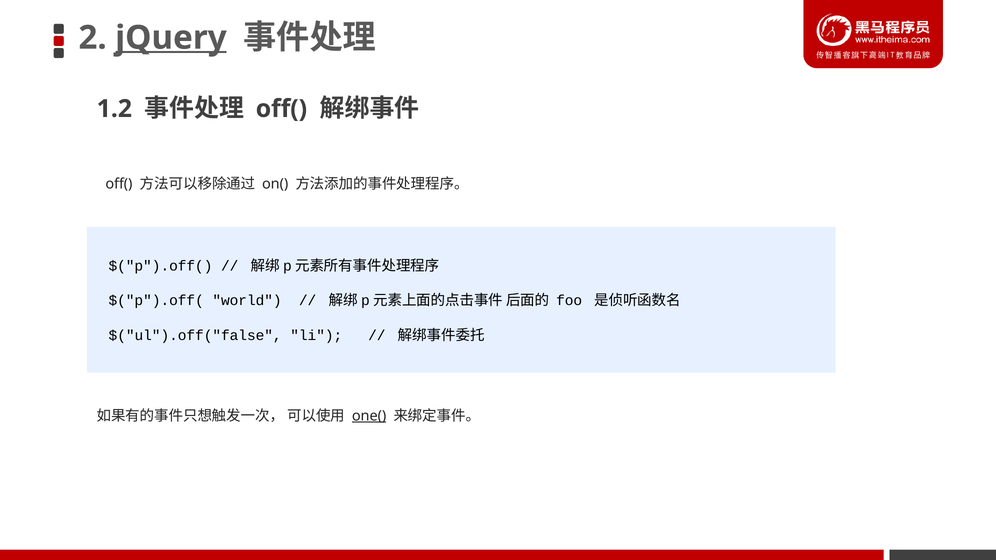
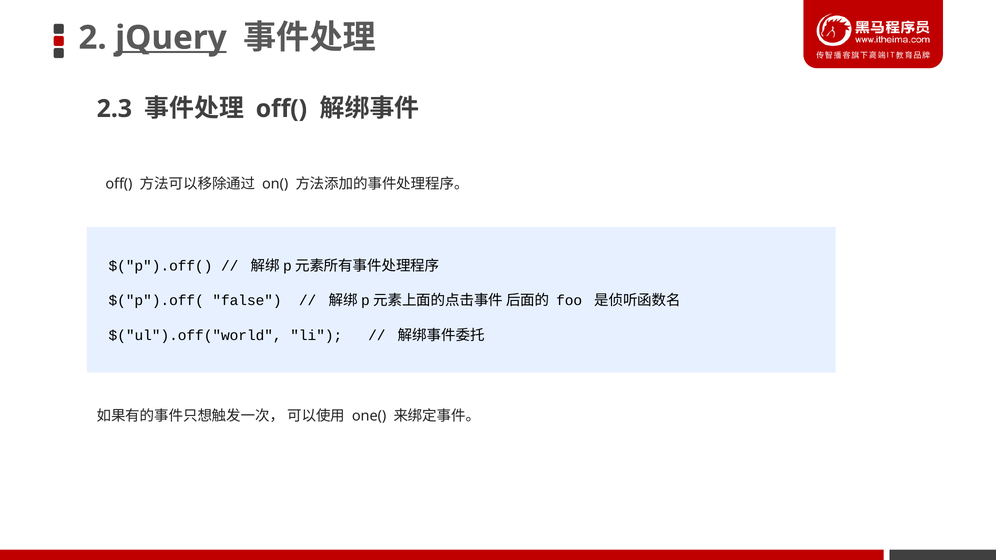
1.2: 1.2 -> 2.3 (114, 109)
world: world -> false (247, 301)
$("ul").off("false: $("ul").off("false -> $("ul").off("world (195, 336)
one( underline: present -> none (369, 416)
